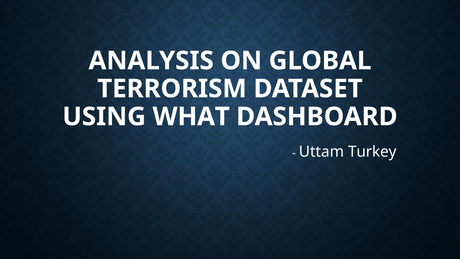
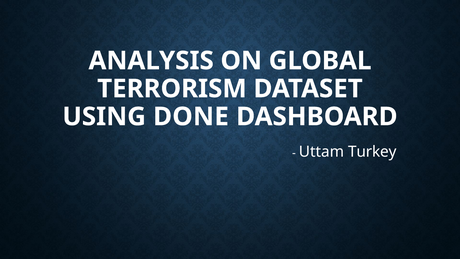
WHAT: WHAT -> DONE (191, 117)
